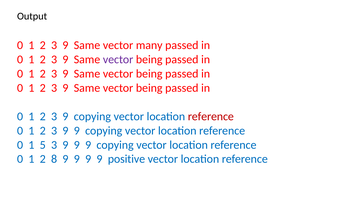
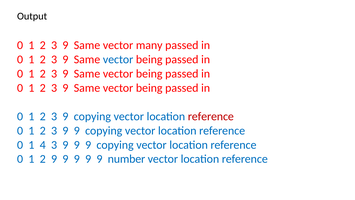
vector colour: purple -> blue (118, 59)
5: 5 -> 4 (43, 145)
2 8: 8 -> 9 (54, 159)
positive: positive -> number (126, 159)
